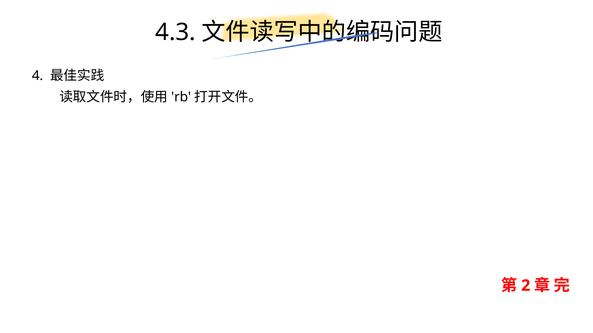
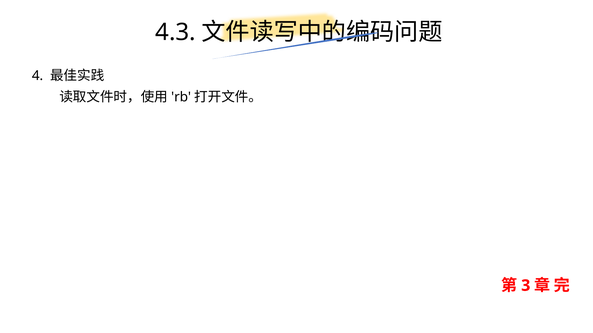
2: 2 -> 3 (526, 286)
